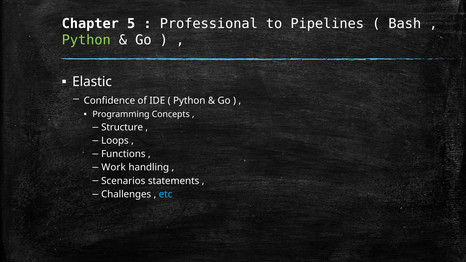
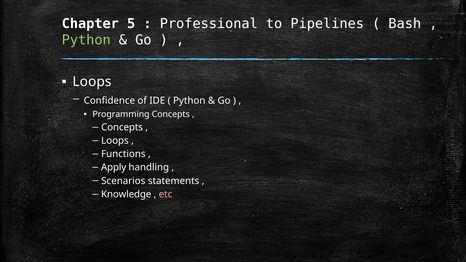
Elastic: Elastic -> Loops (92, 82)
Structure: Structure -> Concepts (122, 127)
Work: Work -> Apply (114, 168)
Challenges: Challenges -> Knowledge (126, 194)
etc colour: light blue -> pink (166, 194)
